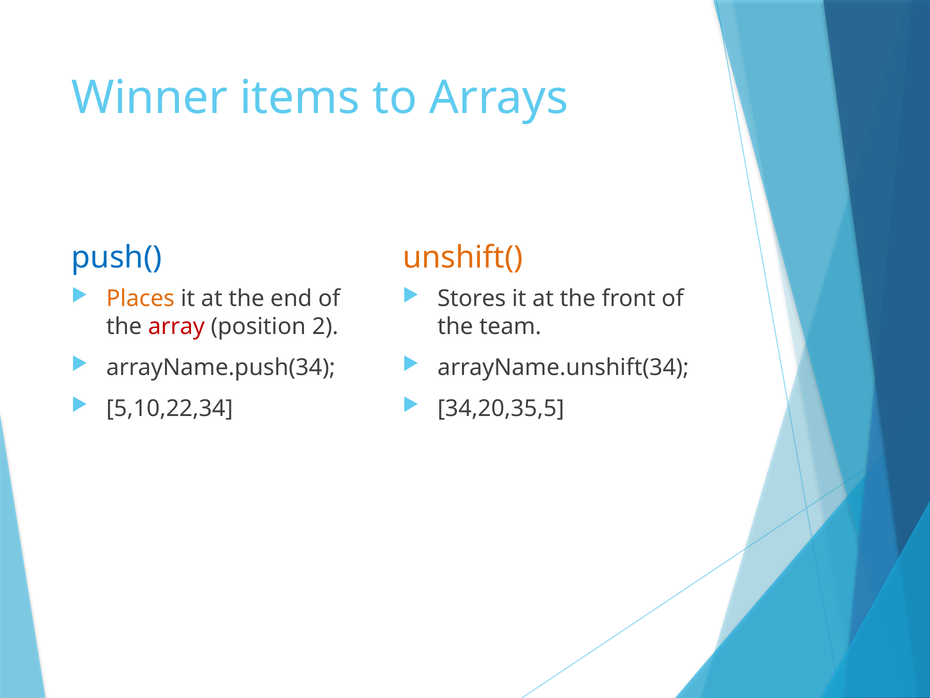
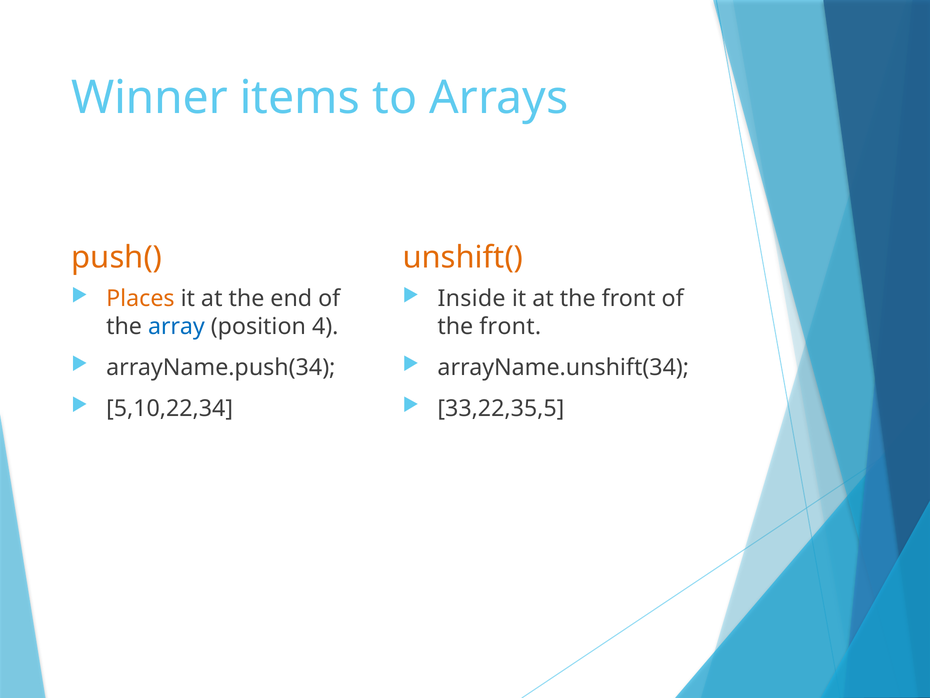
push( colour: blue -> orange (117, 257)
Stores: Stores -> Inside (472, 299)
array colour: red -> blue (176, 327)
2: 2 -> 4 (325, 327)
team: team -> front (510, 327)
34,20,35,5: 34,20,35,5 -> 33,22,35,5 (501, 408)
